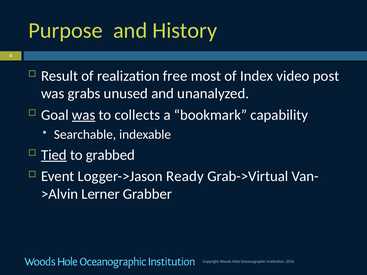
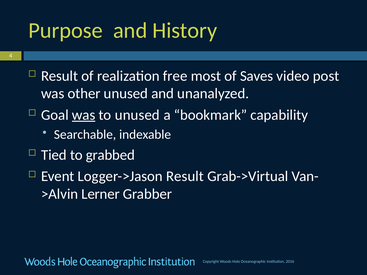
Index: Index -> Saves (257, 76)
grabs: grabs -> other (84, 94)
to collects: collects -> unused (137, 115)
Tied underline: present -> none (54, 155)
Logger->Jason Ready: Ready -> Result (185, 176)
